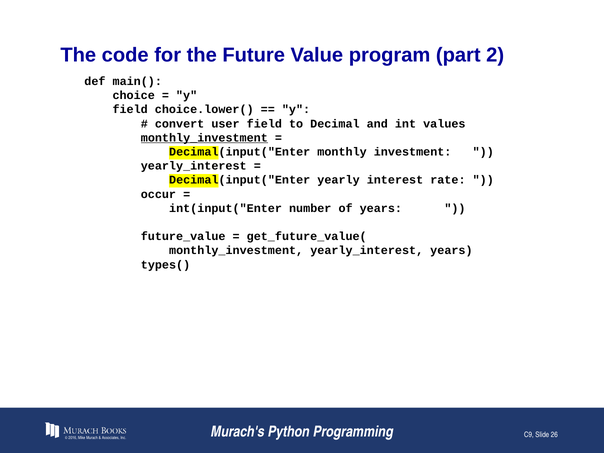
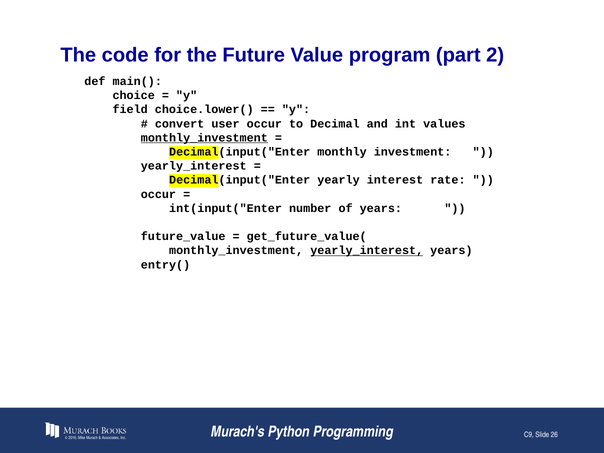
user field: field -> occur (264, 124)
yearly_interest underline: none -> present (367, 251)
types(: types( -> entry( (166, 265)
